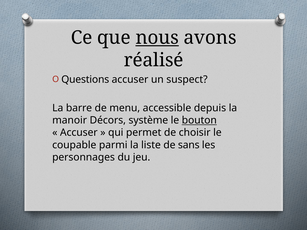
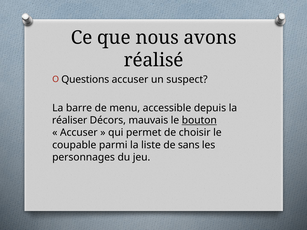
nous underline: present -> none (157, 38)
manoir: manoir -> réaliser (70, 120)
système: système -> mauvais (148, 120)
